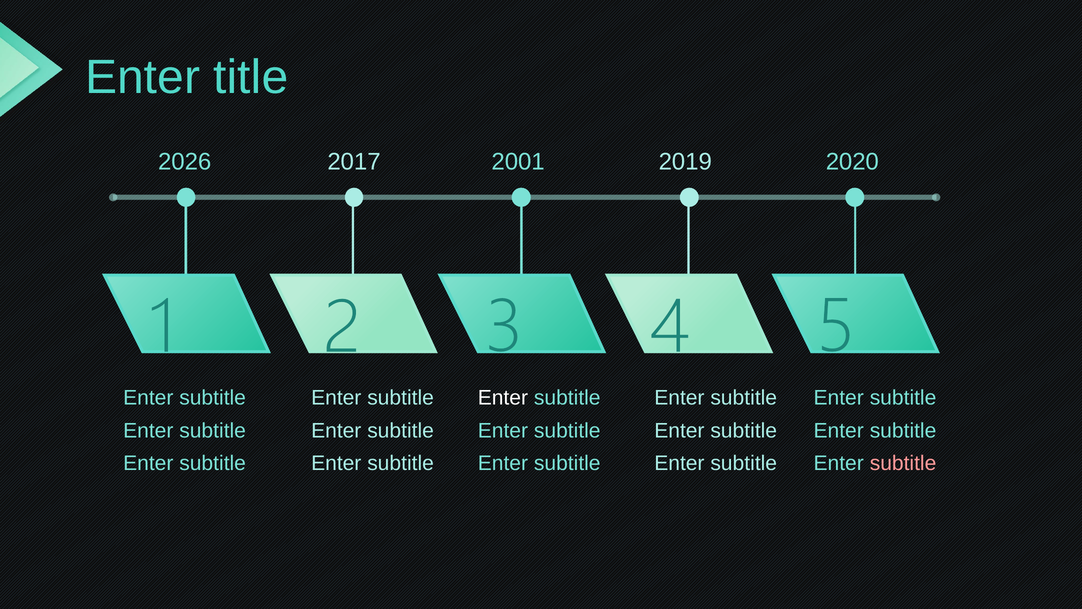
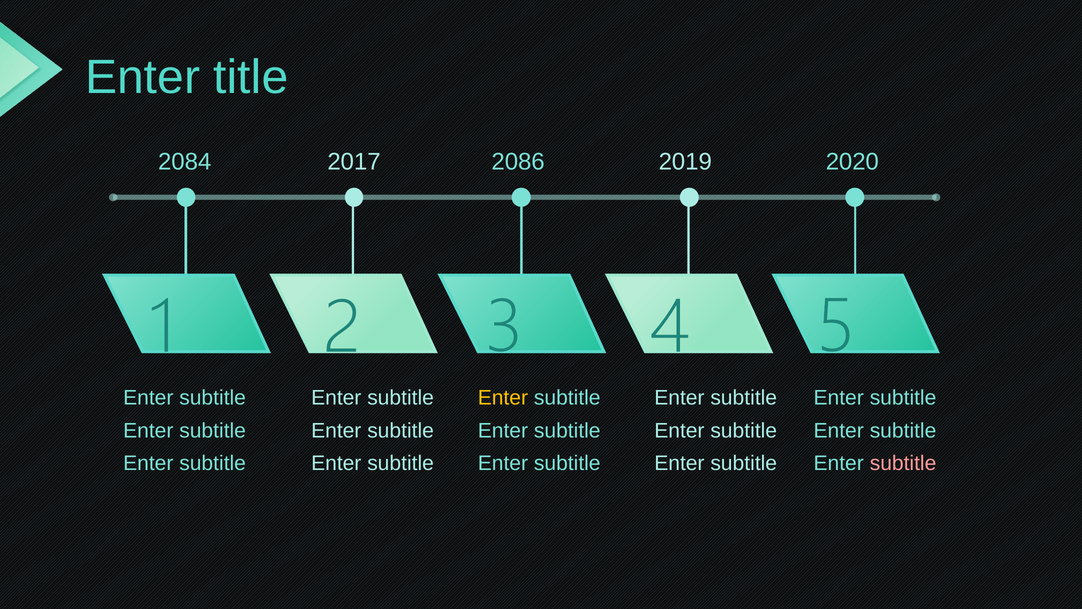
2026: 2026 -> 2084 (185, 162)
2001: 2001 -> 2086 (518, 162)
Enter colour: white -> yellow (503, 398)
